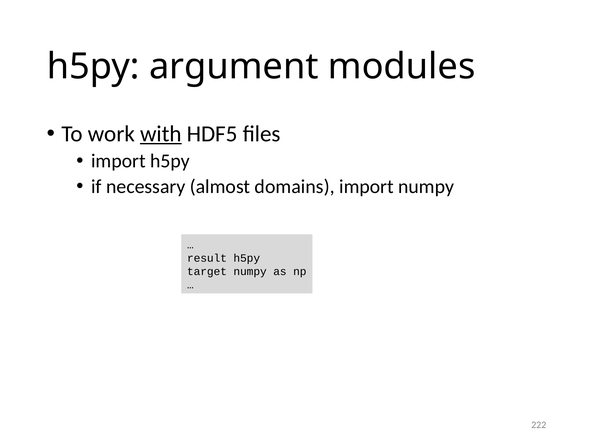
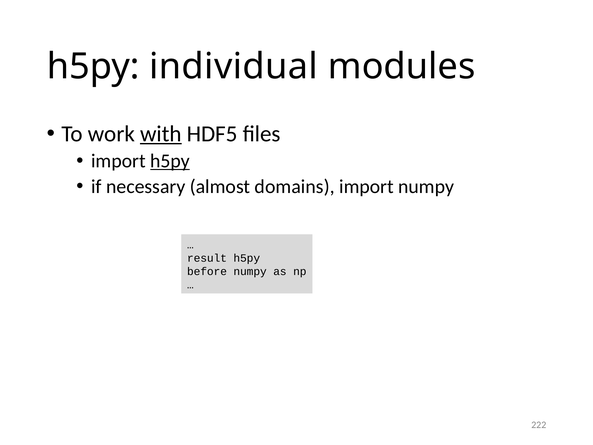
argument: argument -> individual (234, 66)
h5py underline: none -> present (170, 161)
target: target -> before (207, 271)
